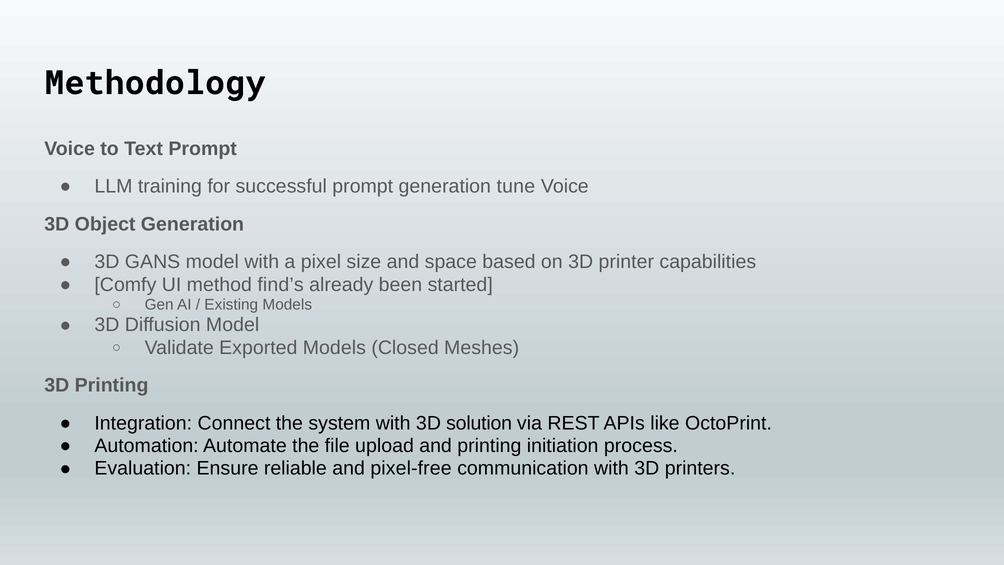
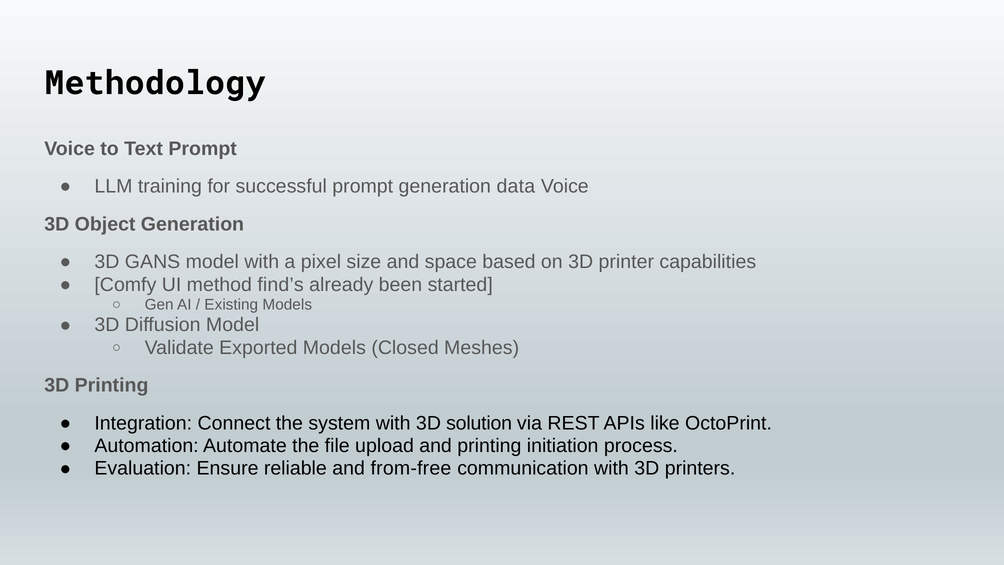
tune: tune -> data (516, 186)
pixel-free: pixel-free -> from-free (411, 468)
